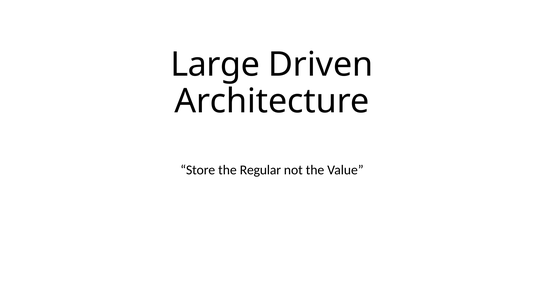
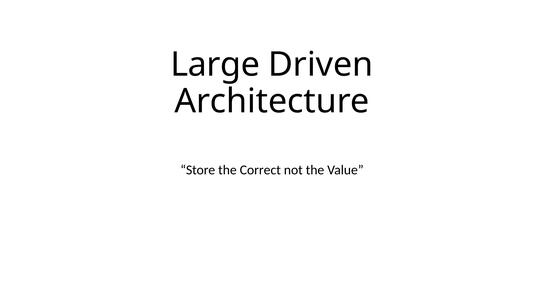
Regular: Regular -> Correct (260, 170)
